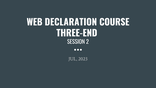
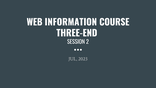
DECLARATION: DECLARATION -> INFORMATION (71, 22)
